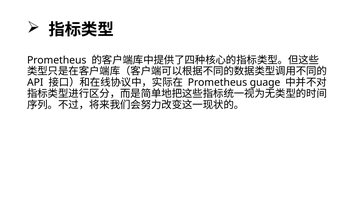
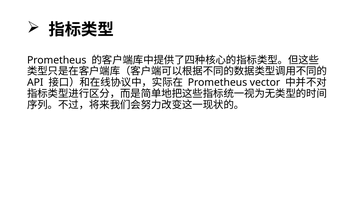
guage: guage -> vector (265, 82)
